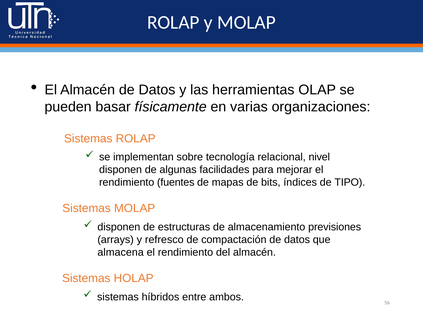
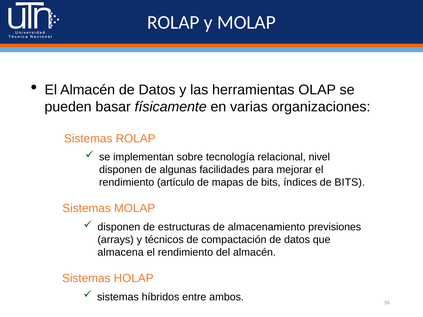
fuentes: fuentes -> artículo (176, 183)
índices de TIPO: TIPO -> BITS (350, 183)
refresco: refresco -> técnicos (164, 240)
